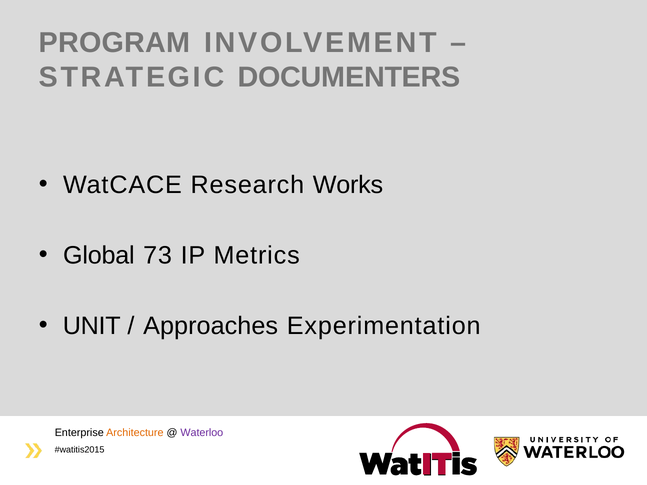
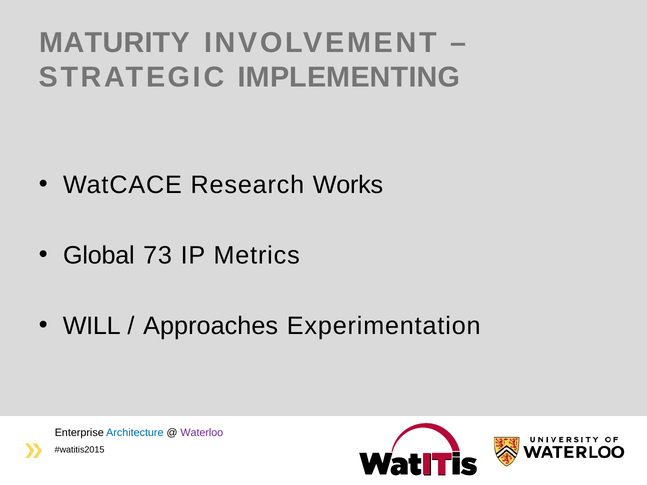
PROGRAM: PROGRAM -> MATURITY (115, 43)
DOCUMENTERS: DOCUMENTERS -> IMPLEMENTING (349, 77)
UNIT: UNIT -> WILL (92, 326)
Architecture colour: orange -> blue (135, 433)
